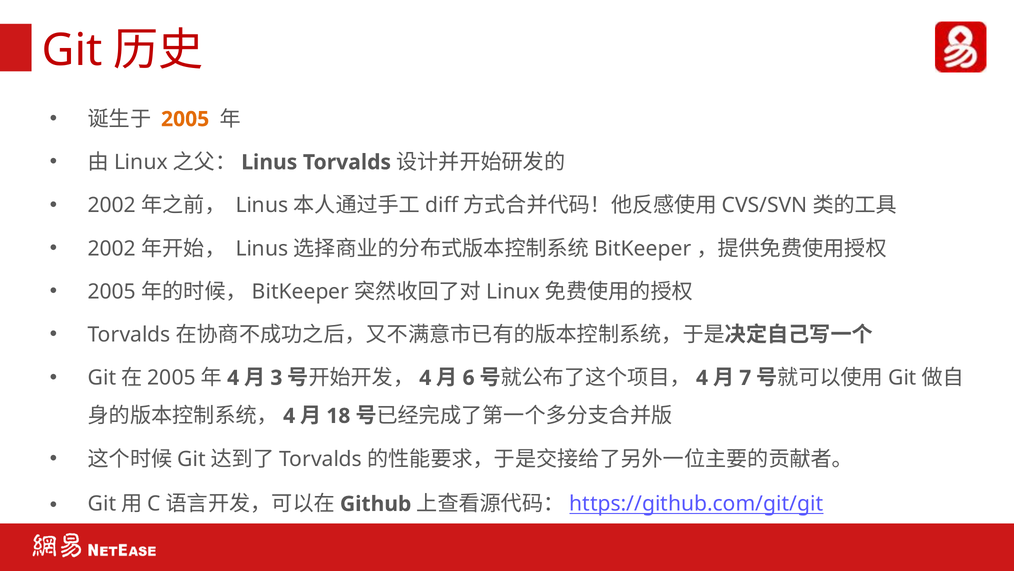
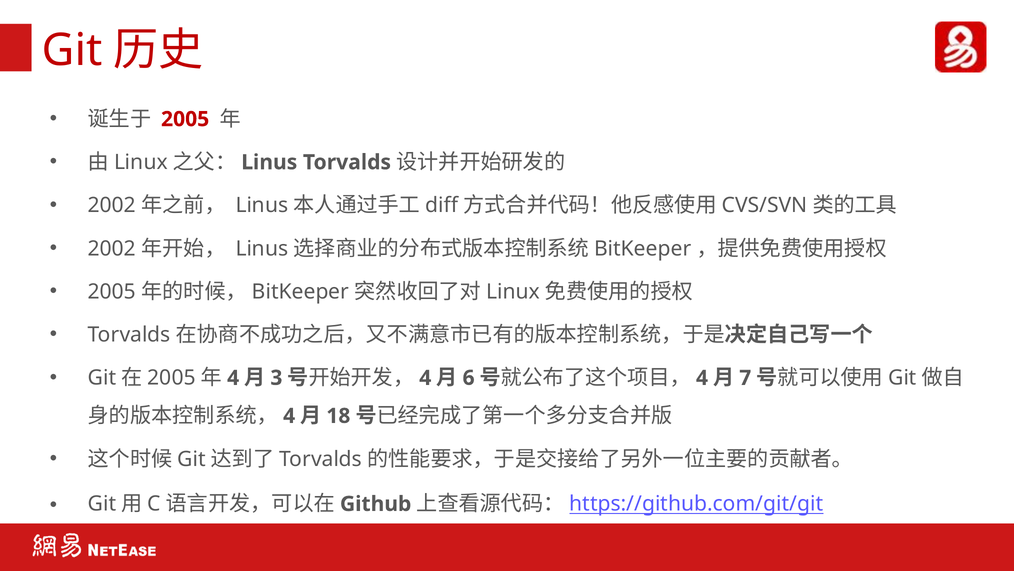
2005 colour: orange -> red (185, 119)
